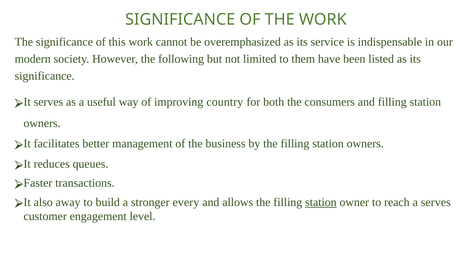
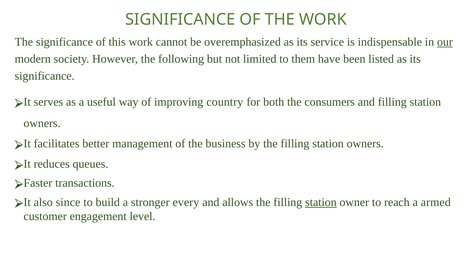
our underline: none -> present (445, 42)
away: away -> since (68, 203)
a serves: serves -> armed (436, 203)
